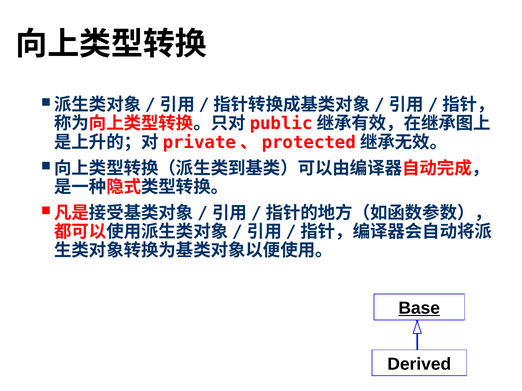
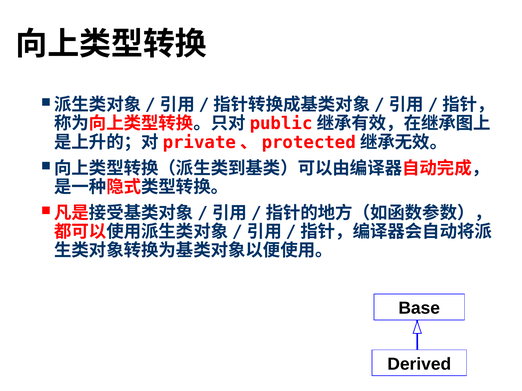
Base underline: present -> none (419, 309)
